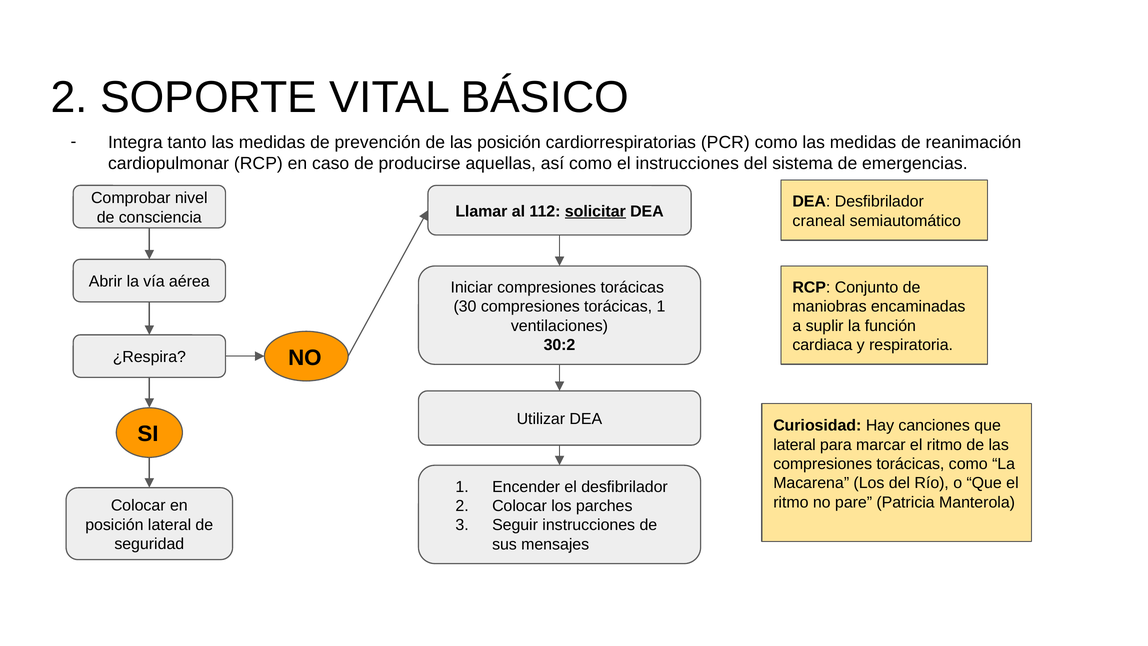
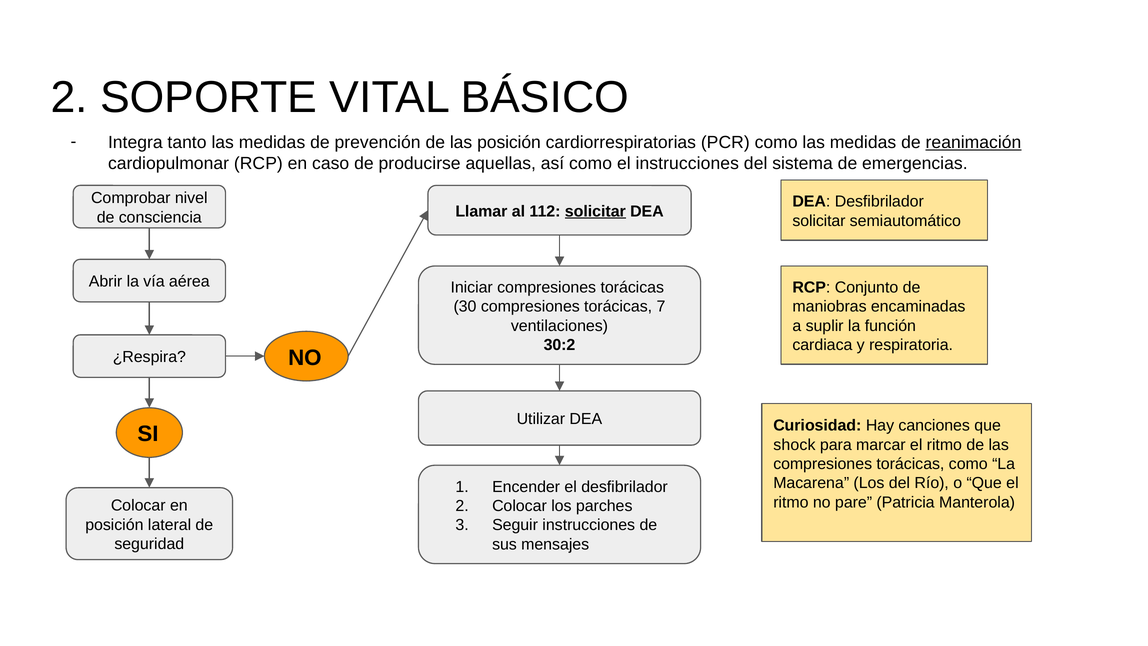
reanimación underline: none -> present (973, 142)
craneal: craneal -> solicitar (819, 221)
torácicas 1: 1 -> 7 (661, 307)
lateral: lateral -> shock (794, 445)
